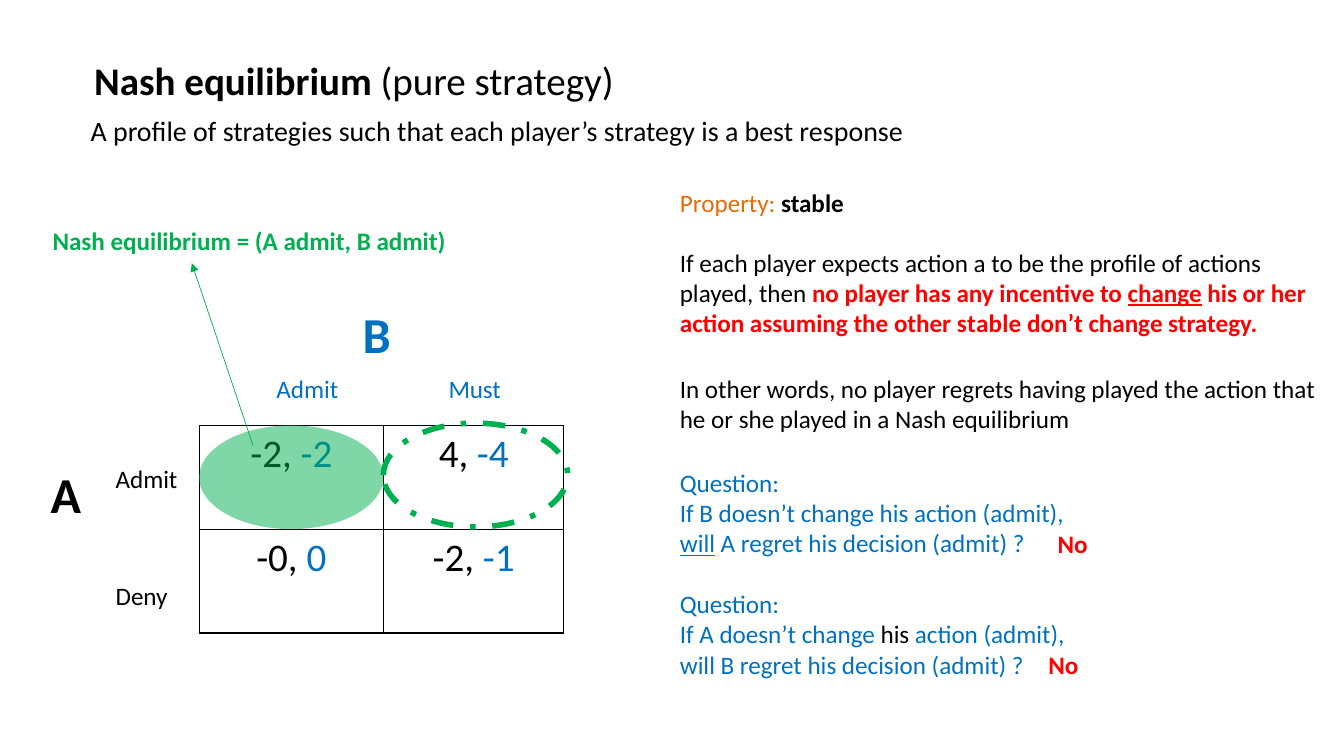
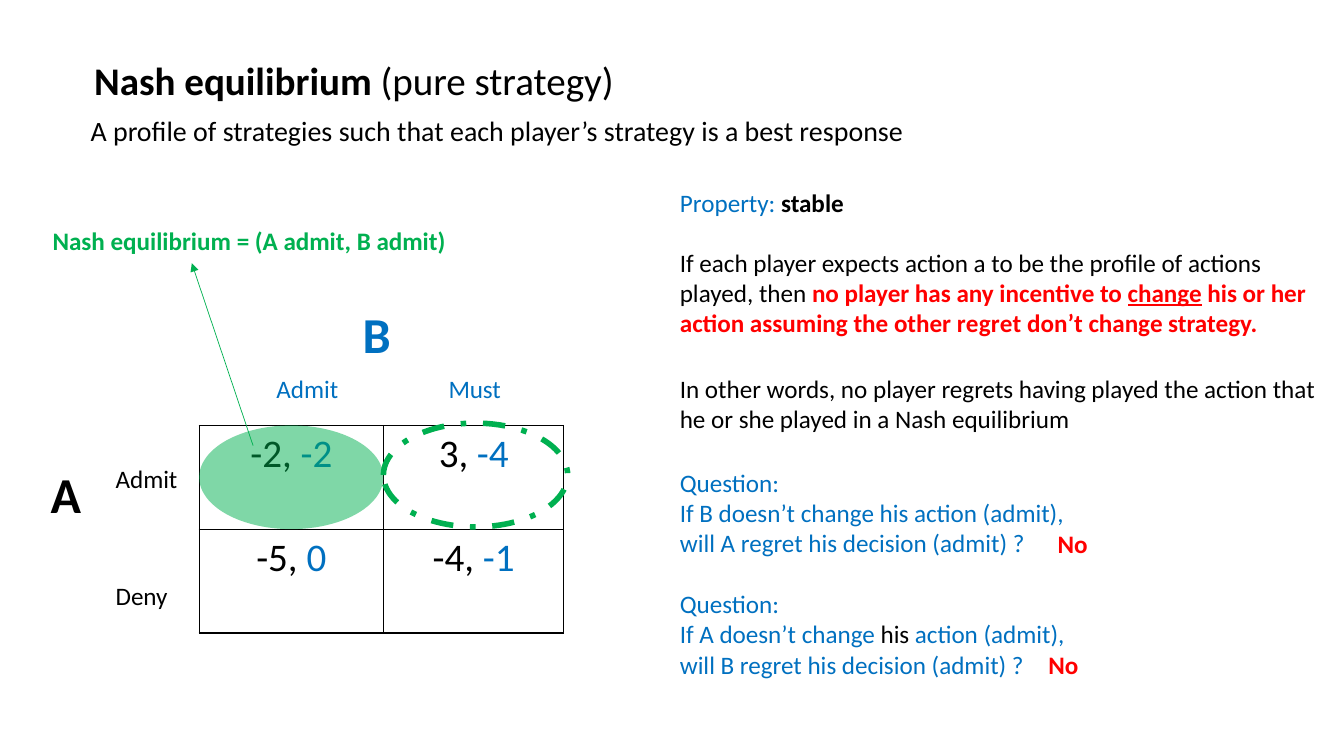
Property colour: orange -> blue (728, 204)
other stable: stable -> regret (989, 324)
4: 4 -> 3 (454, 455)
will underline: present -> none (697, 544)
-0: -0 -> -5 (277, 558)
0 -2: -2 -> -4 (453, 558)
